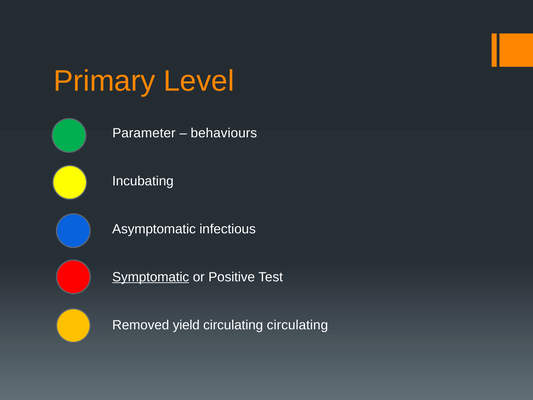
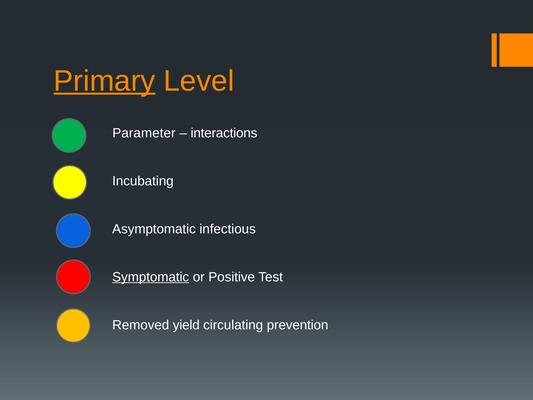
Primary underline: none -> present (104, 81)
behaviours: behaviours -> interactions (224, 133)
circulating circulating: circulating -> prevention (298, 325)
